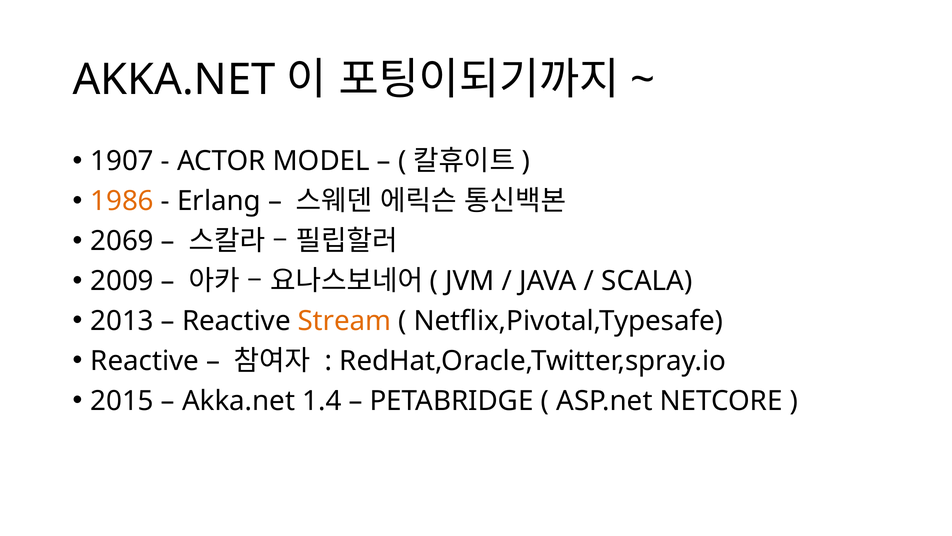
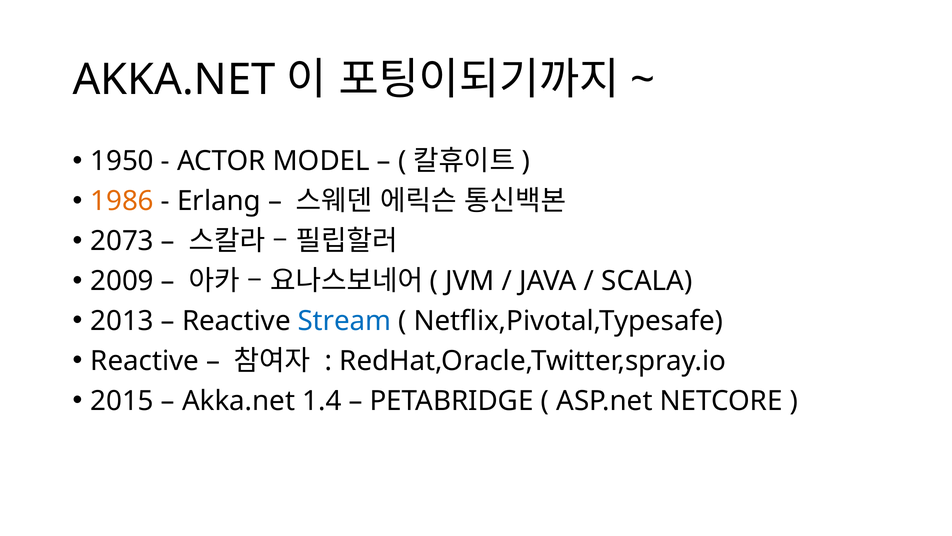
1907: 1907 -> 1950 (122, 161)
2069: 2069 -> 2073 (122, 241)
Stream colour: orange -> blue (345, 321)
